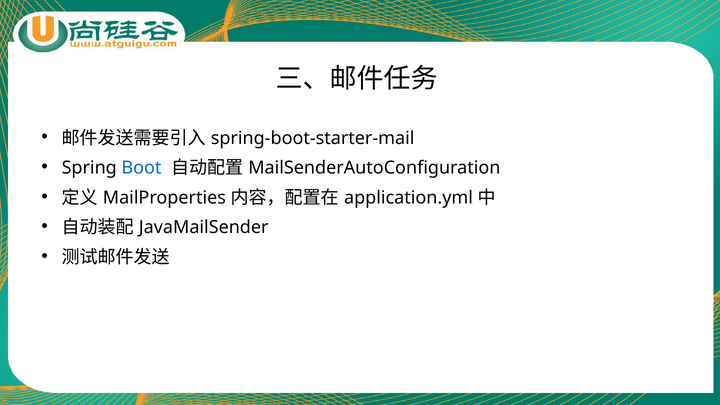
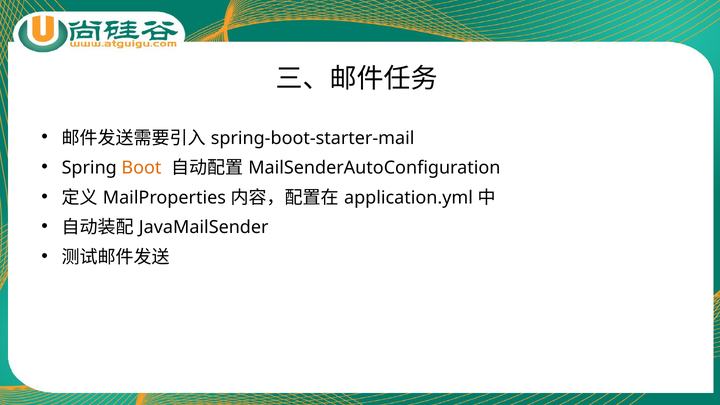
Boot colour: blue -> orange (141, 168)
